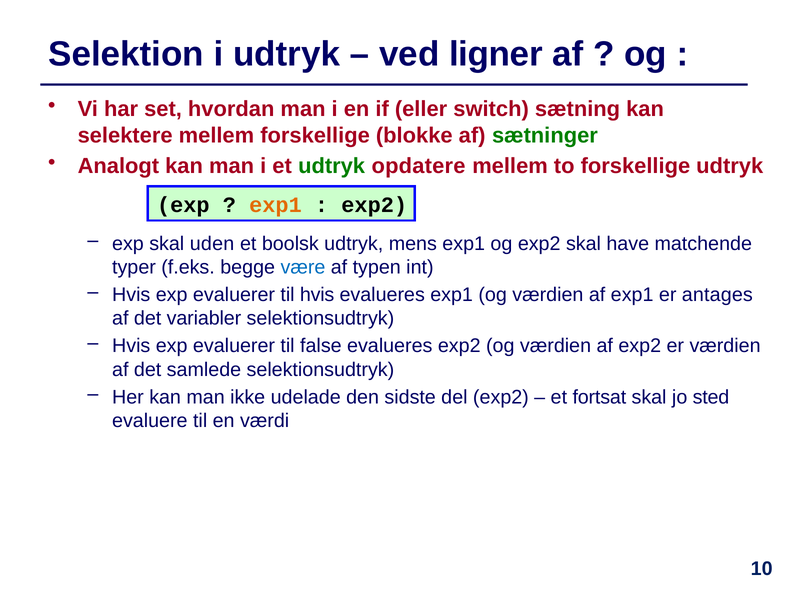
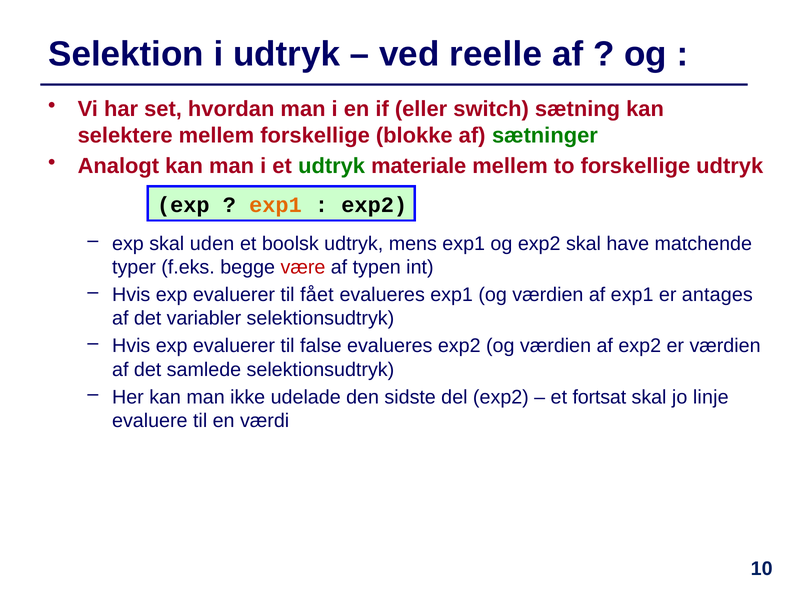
ligner: ligner -> reelle (496, 54)
opdatere: opdatere -> materiale (419, 166)
være colour: blue -> red (303, 267)
til hvis: hvis -> fået (317, 295)
sted: sted -> linje (711, 397)
